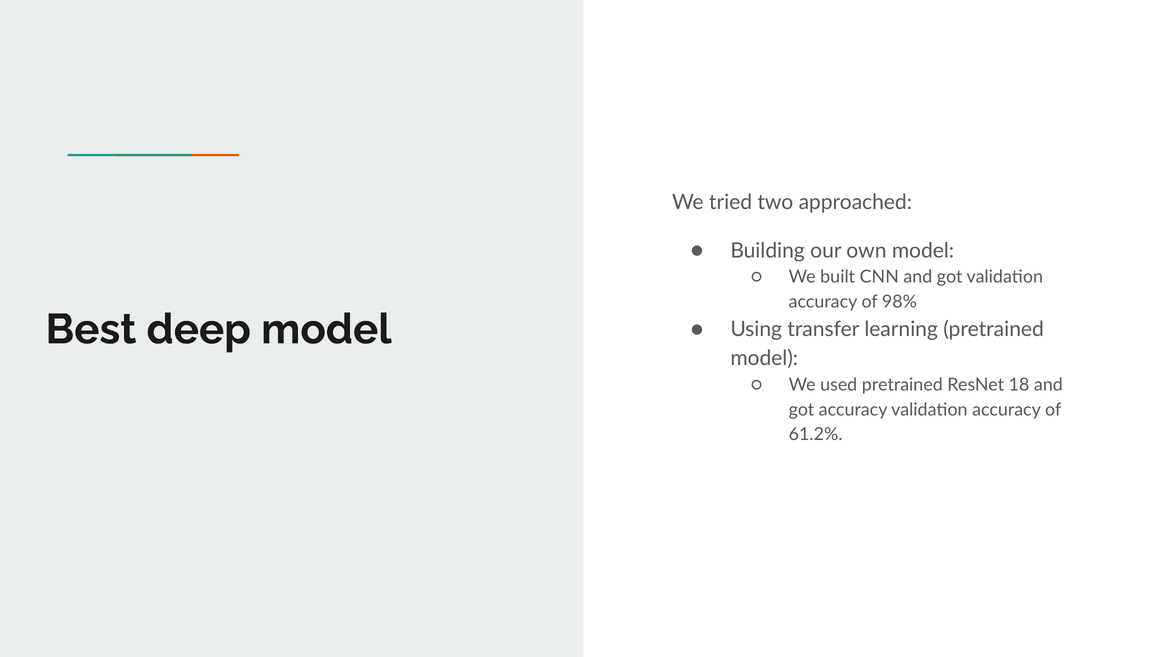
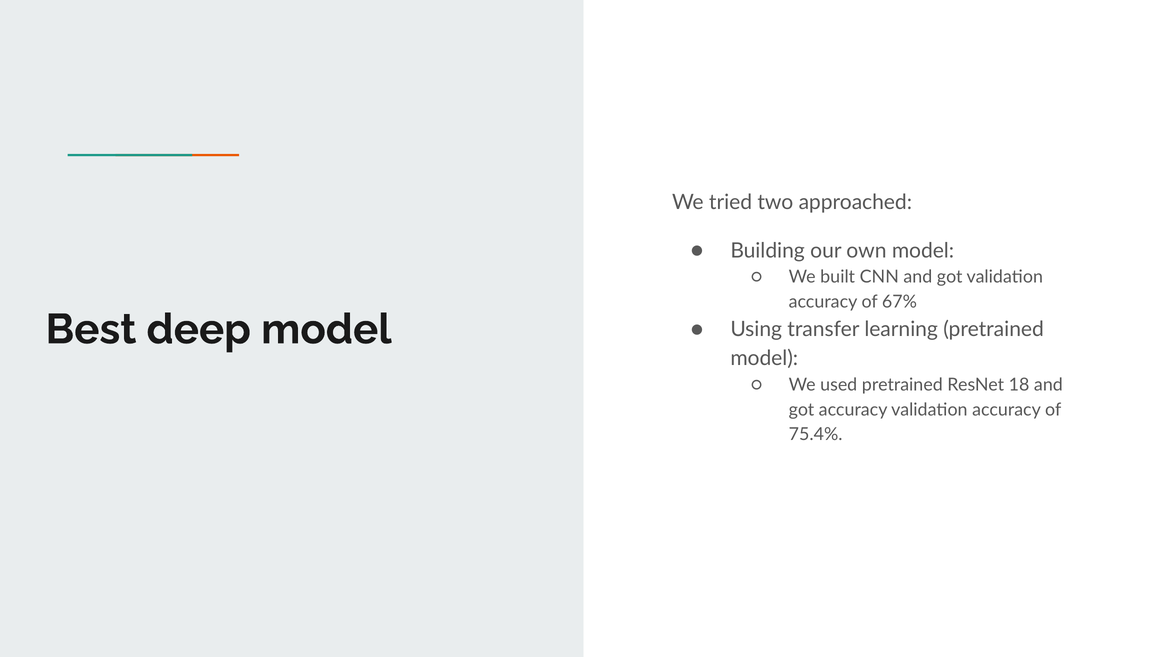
98%: 98% -> 67% (899, 302)
61.2%: 61.2% -> 75.4% (816, 434)
